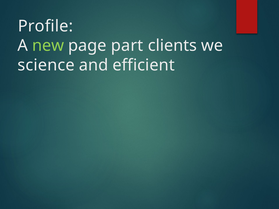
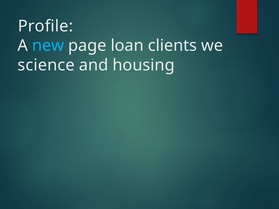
new colour: light green -> light blue (48, 46)
part: part -> loan (127, 46)
efficient: efficient -> housing (144, 65)
